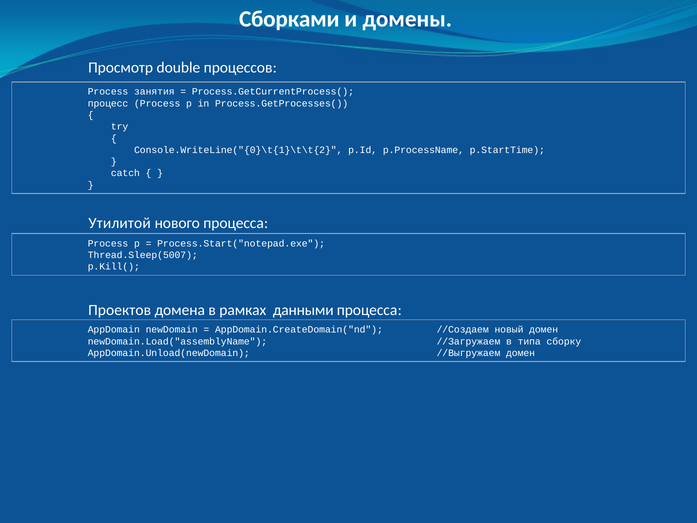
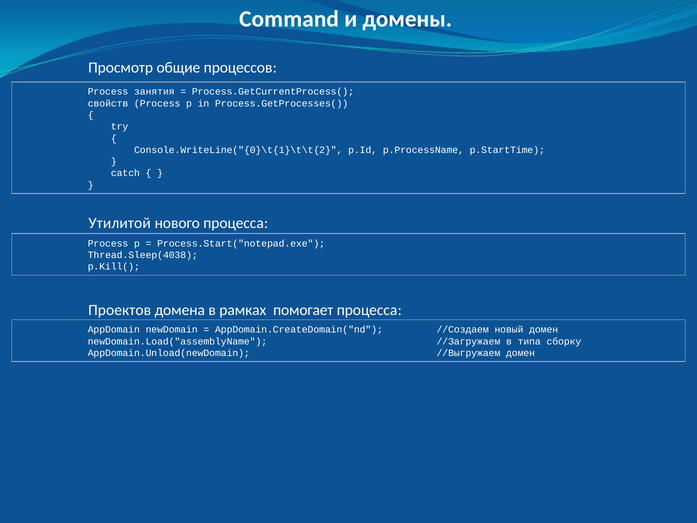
Сборками: Сборками -> Command (289, 19)
double: double -> общие (178, 68)
процесс: процесс -> свойств (108, 103)
Thread.Sleep(5007: Thread.Sleep(5007 -> Thread.Sleep(4038 (143, 255)
данными: данными -> помогает (303, 310)
